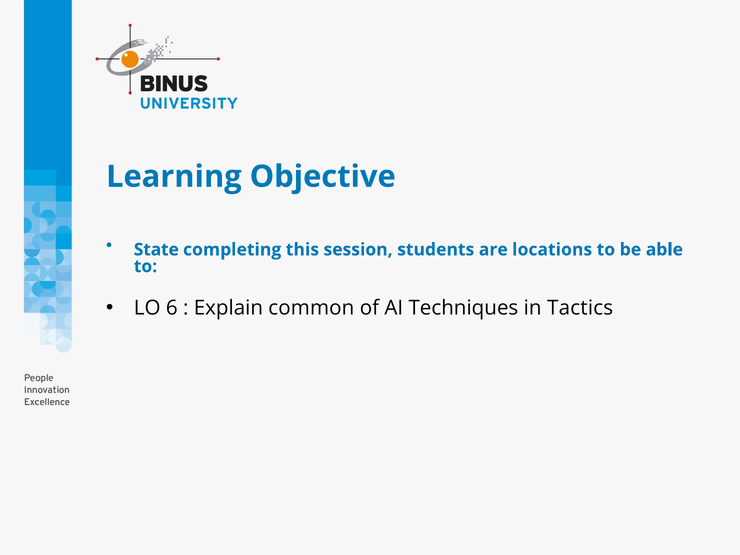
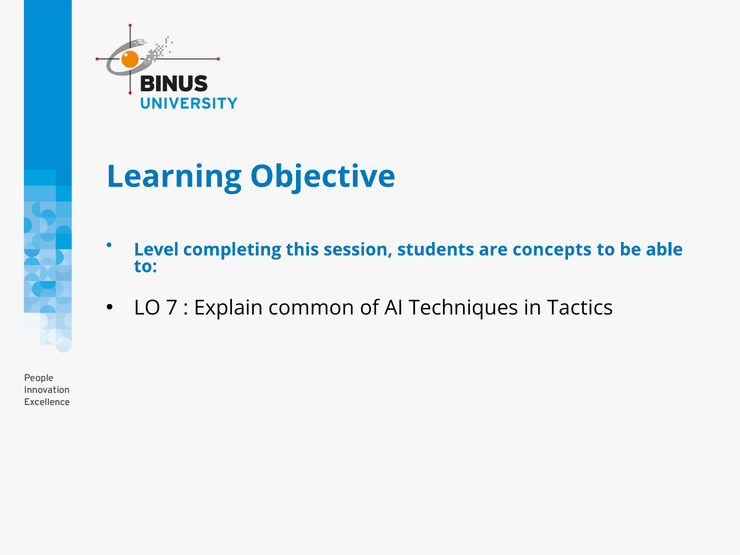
State: State -> Level (156, 250)
locations: locations -> concepts (552, 250)
6: 6 -> 7 (172, 308)
